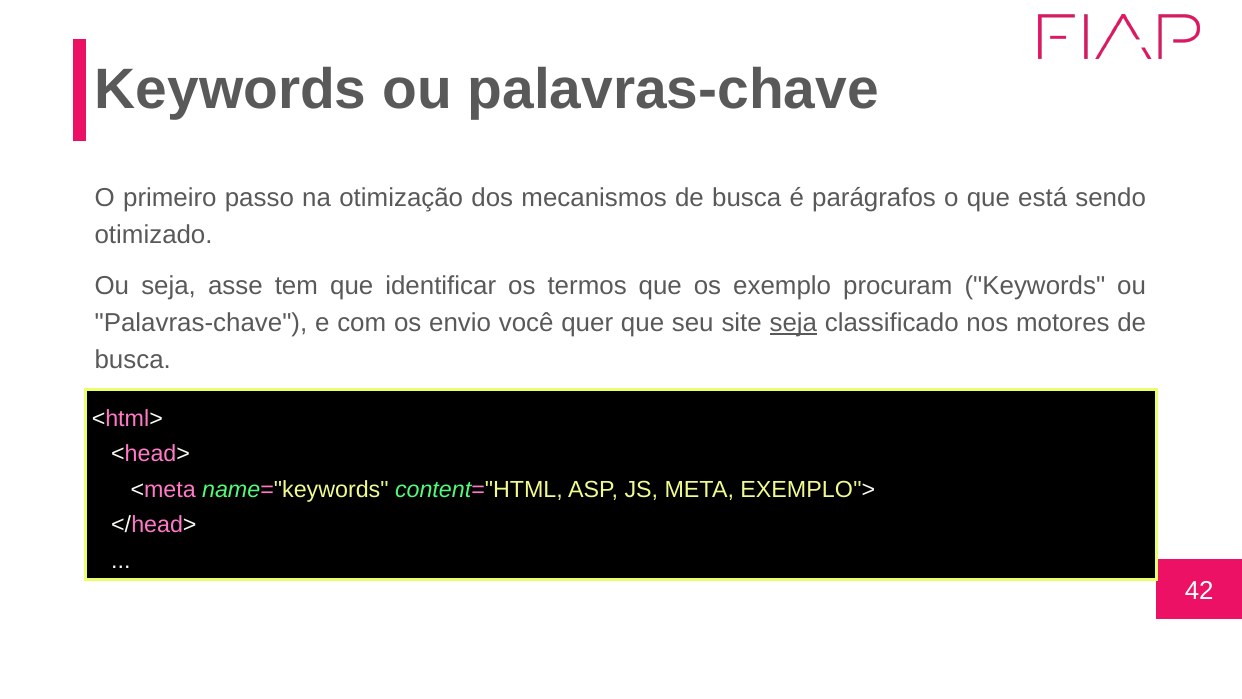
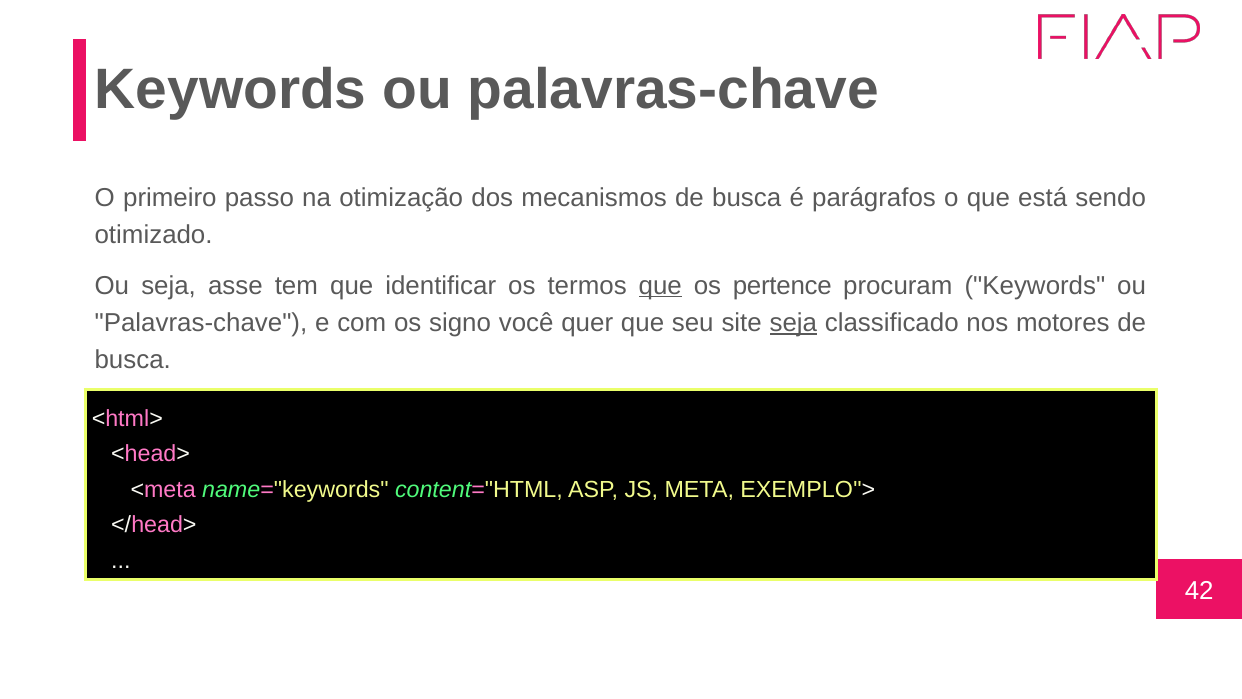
que underline: none -> present (660, 285)
exemplo: exemplo -> pertence (782, 285)
envio: envio -> signo (460, 323)
